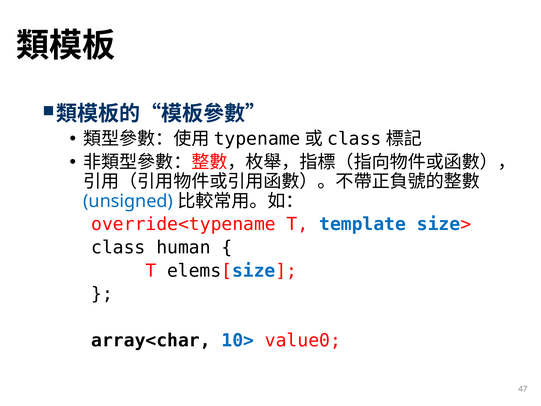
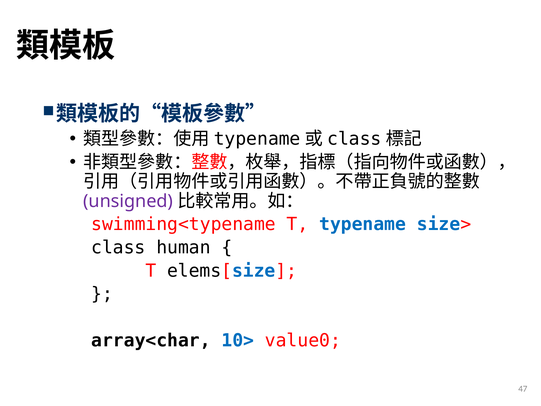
unsigned colour: blue -> purple (128, 201)
override<typename: override<typename -> swimming<typename (184, 224)
template: template -> typename (363, 224)
